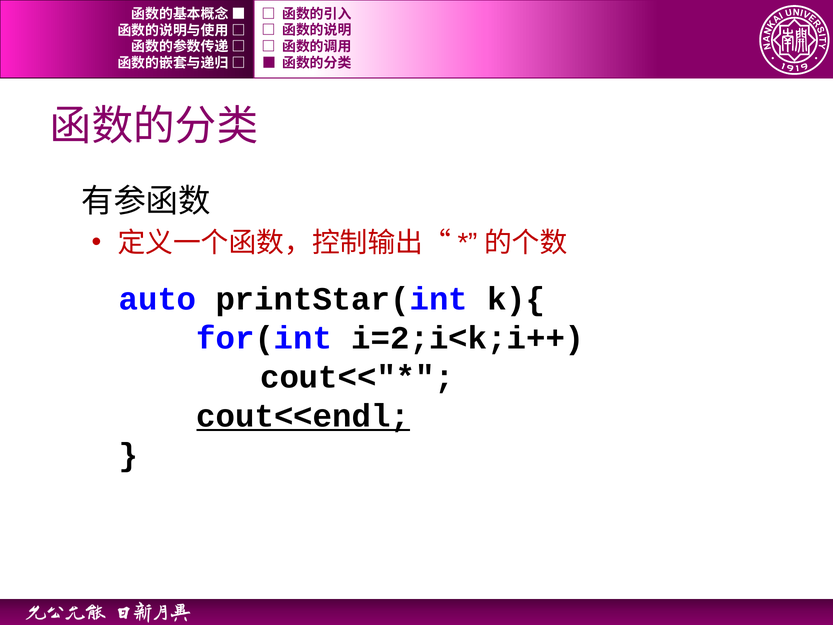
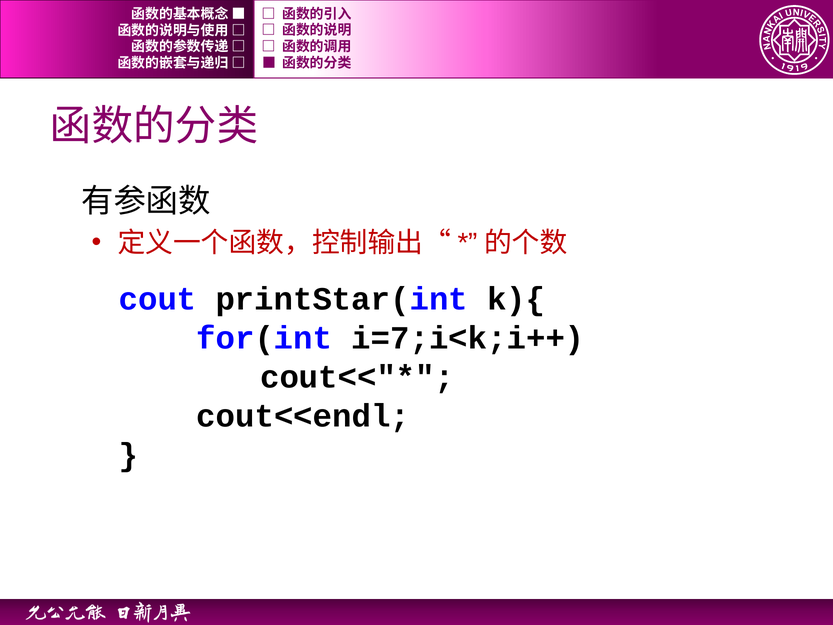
auto: auto -> cout (158, 299)
i=2;i<k;i++: i=2;i<k;i++ -> i=7;i<k;i++ (468, 338)
cout<<endl underline: present -> none (303, 416)
